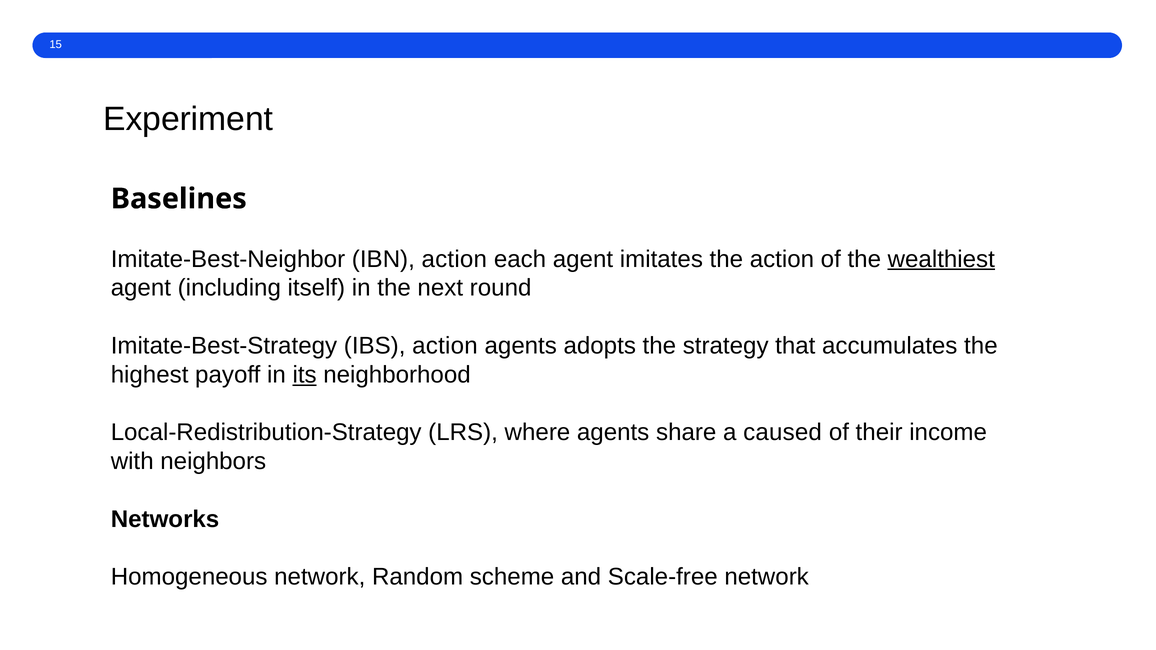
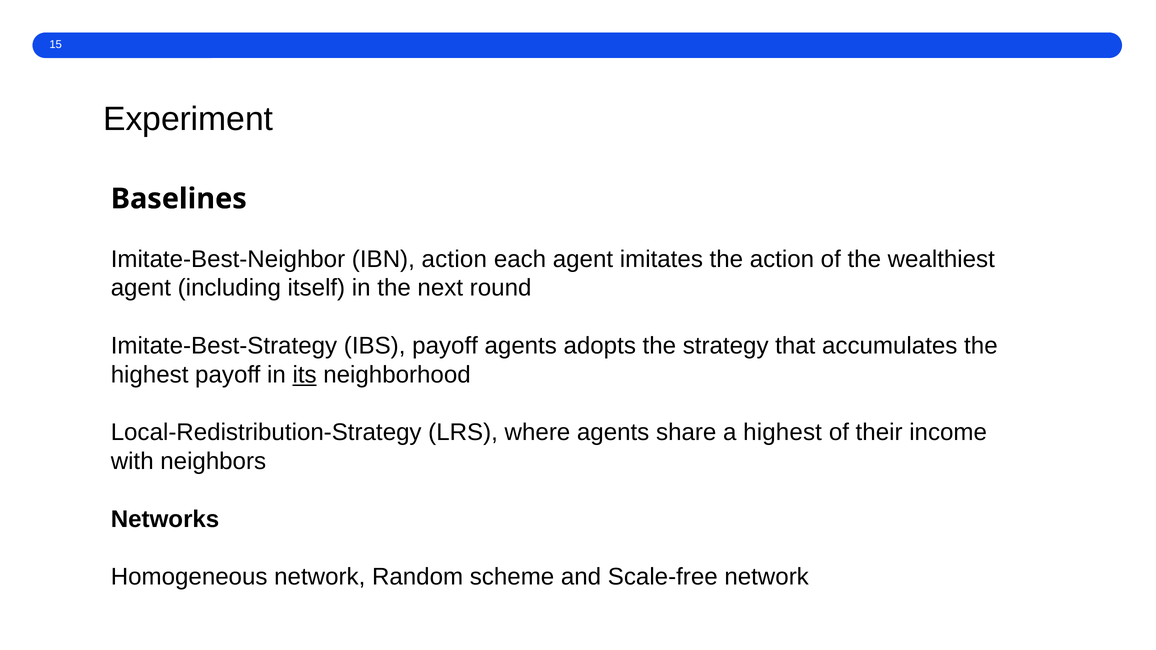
wealthiest underline: present -> none (941, 259)
IBS action: action -> payoff (445, 346)
a caused: caused -> highest (783, 433)
